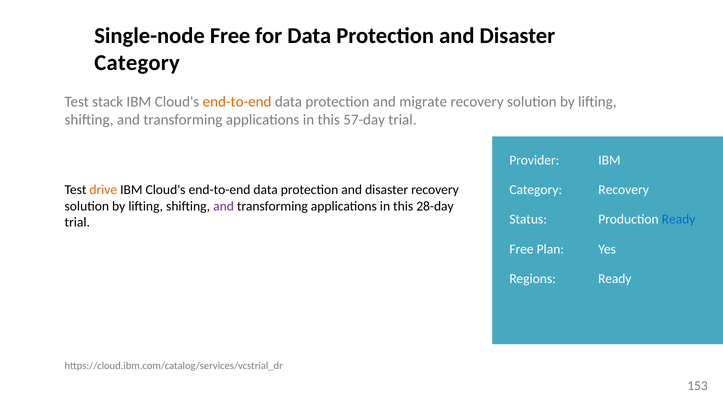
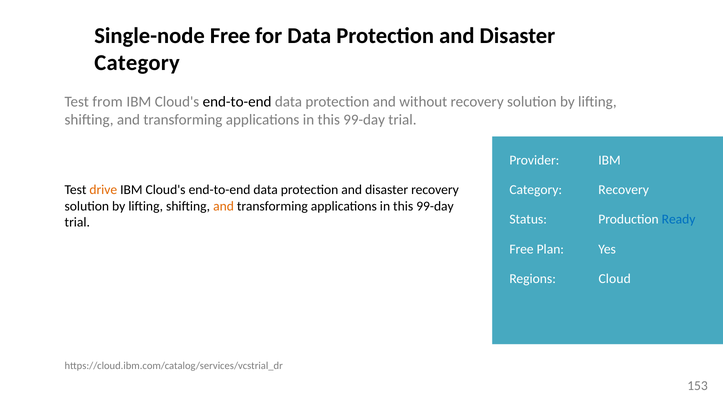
stack: stack -> from (108, 102)
end-to-end colour: orange -> black (237, 102)
migrate: migrate -> without (423, 102)
57-day: 57-day -> 99-day (364, 120)
and colour: purple -> orange (224, 206)
28-day: 28-day -> 99-day (435, 206)
Regions Ready: Ready -> Cloud (615, 279)
